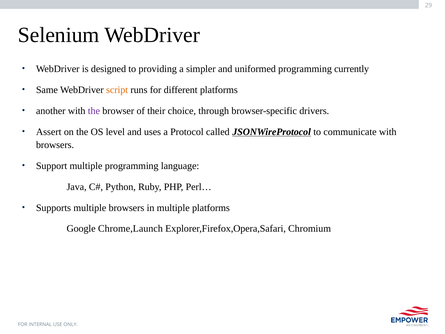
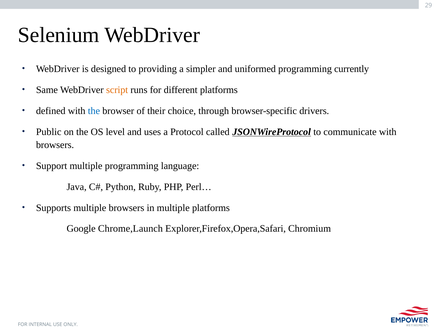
another: another -> defined (51, 111)
the colour: purple -> blue (94, 111)
Assert: Assert -> Public (49, 132)
